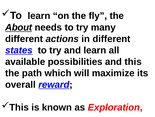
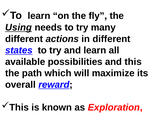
About: About -> Using (19, 27)
